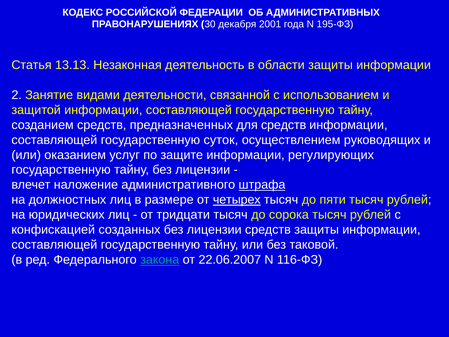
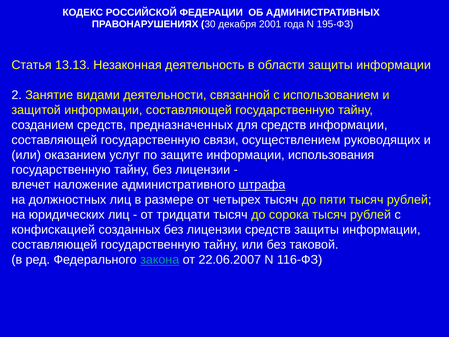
суток: суток -> связи (221, 140)
регулирующих: регулирующих -> использования (331, 155)
четырех underline: present -> none (237, 200)
